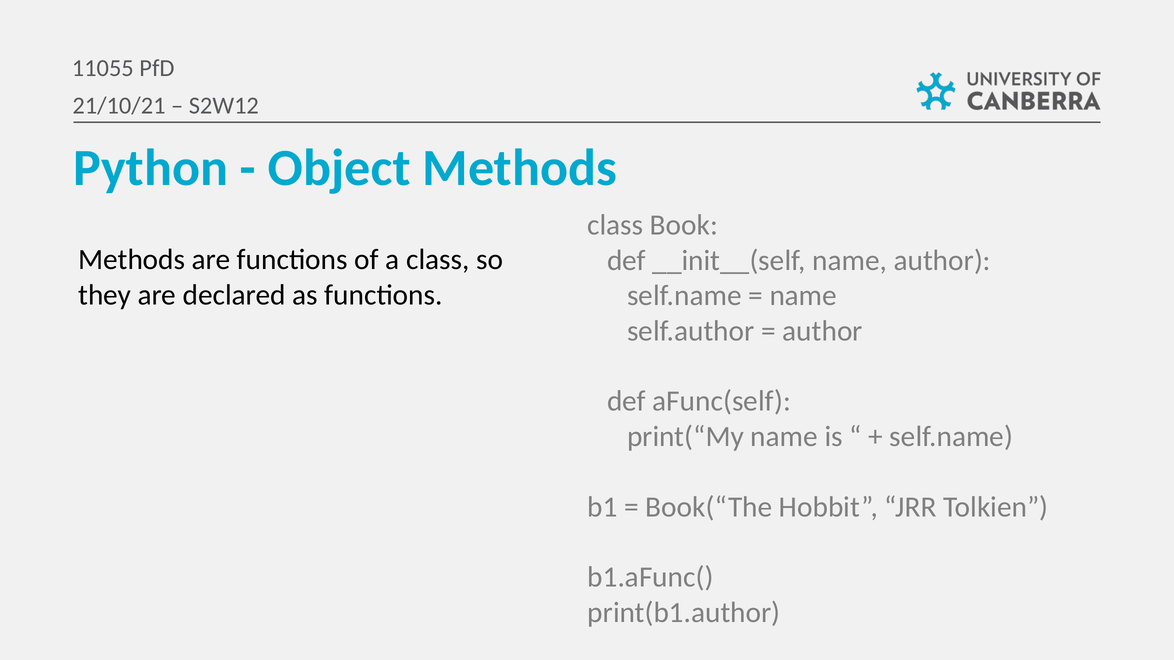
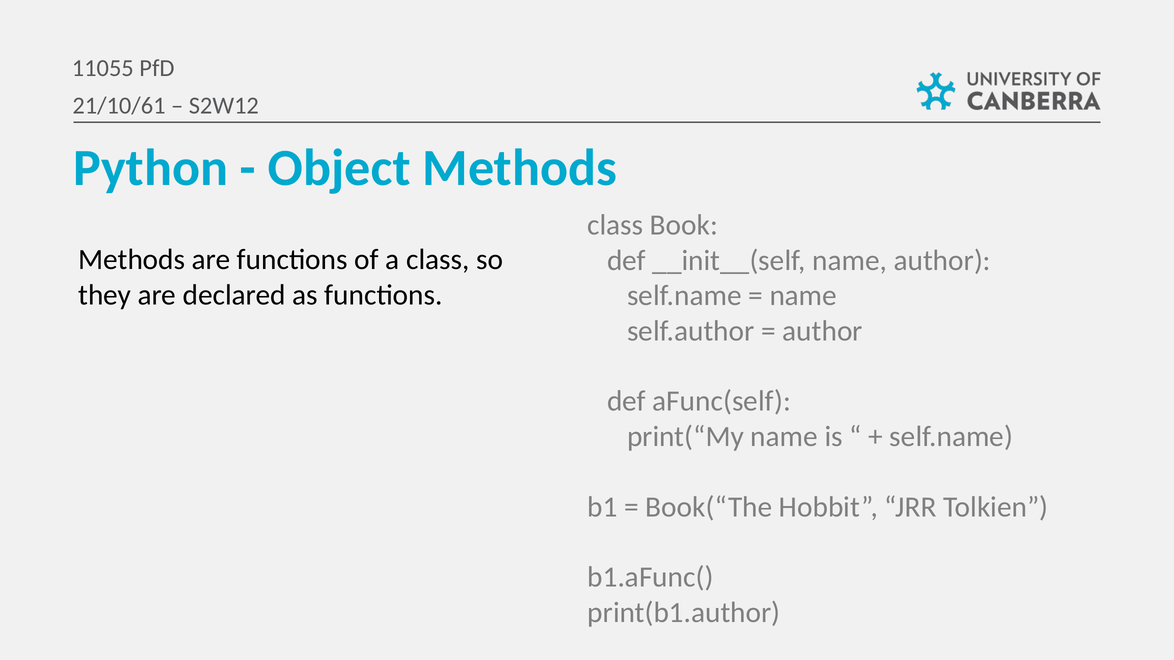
21/10/21: 21/10/21 -> 21/10/61 (119, 106)
